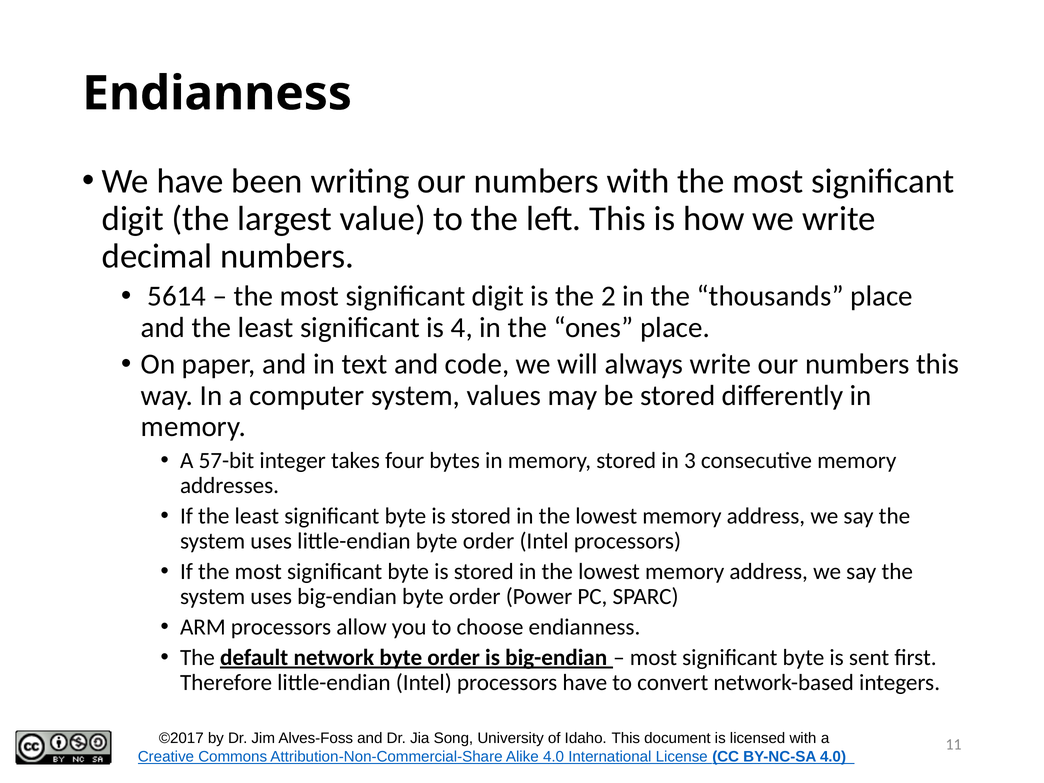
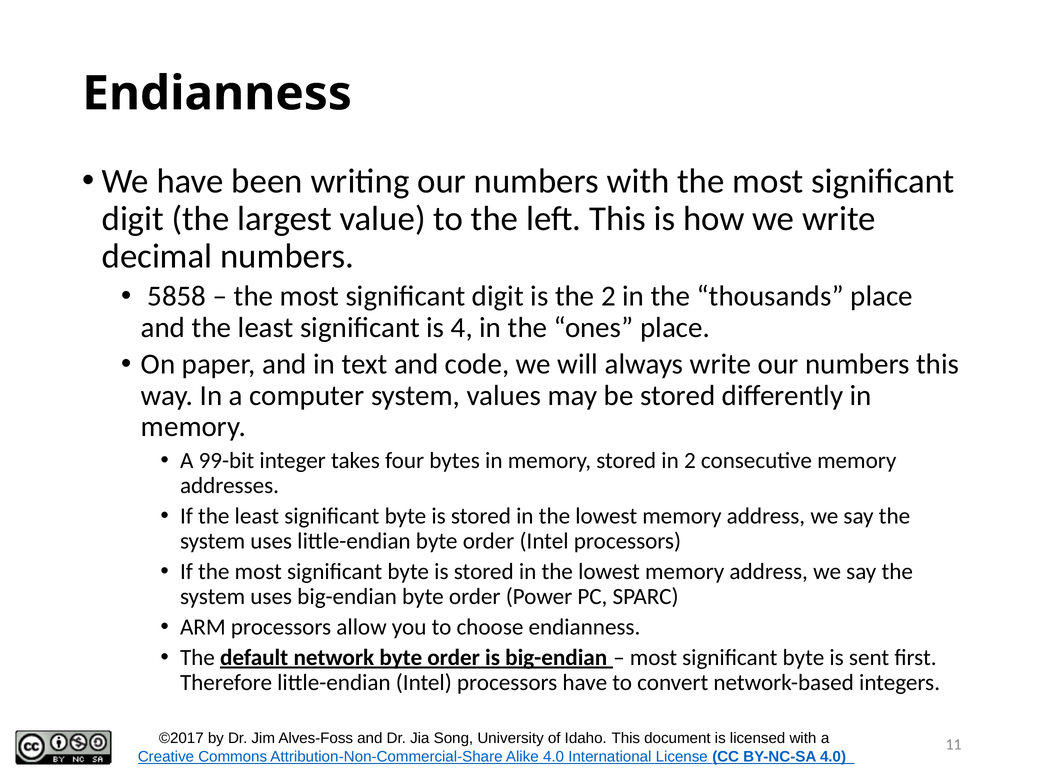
5614: 5614 -> 5858 (177, 296)
57-bit: 57-bit -> 99-bit (226, 460)
in 3: 3 -> 2 (690, 460)
